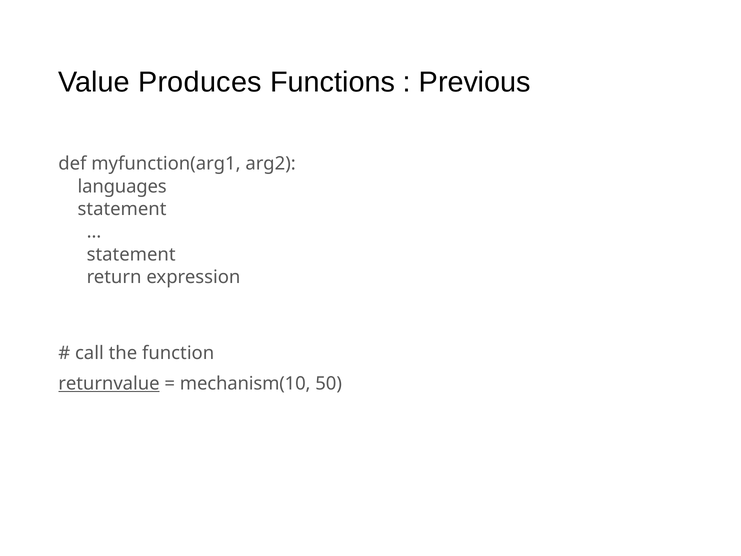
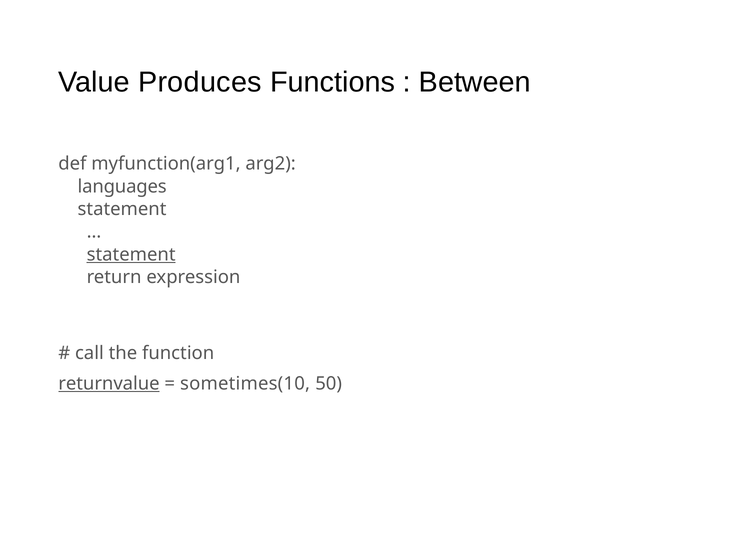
Previous: Previous -> Between (475, 82)
statement underline: none -> present (131, 254)
mechanism(10: mechanism(10 -> sometimes(10 (245, 383)
